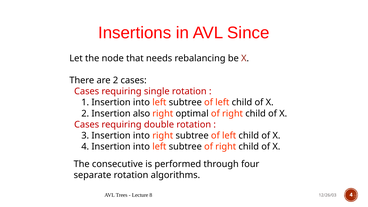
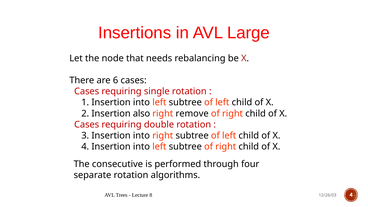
Since: Since -> Large (248, 33)
are 2: 2 -> 6 (116, 80)
optimal: optimal -> remove (192, 114)
